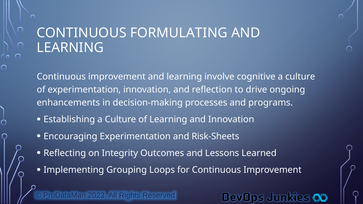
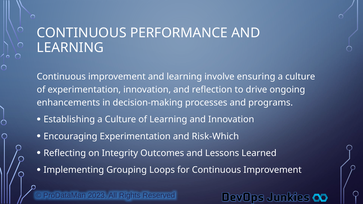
FORMULATING: FORMULATING -> PERFORMANCE (179, 33)
cognitive: cognitive -> ensuring (256, 77)
Risk-Sheets: Risk-Sheets -> Risk-Which (215, 136)
